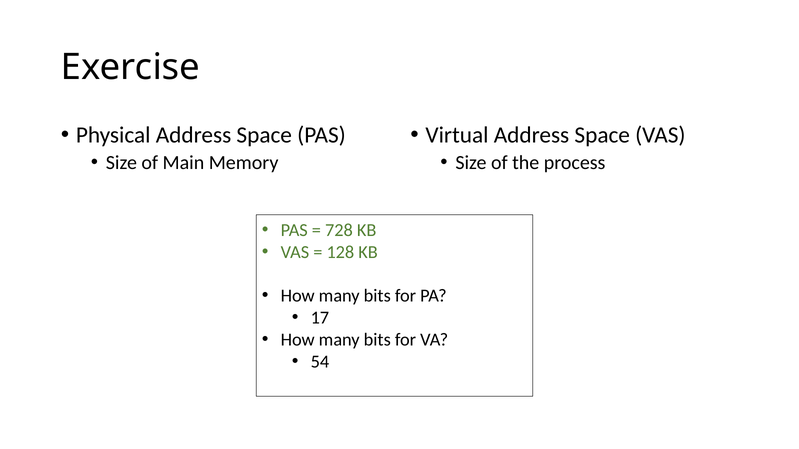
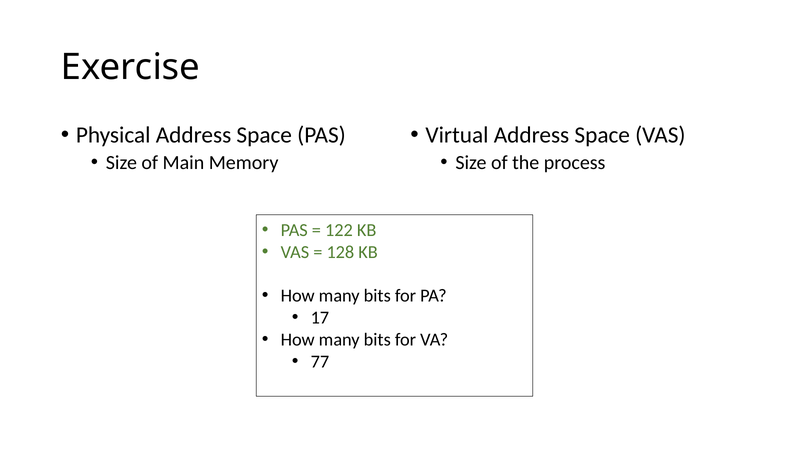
728: 728 -> 122 (339, 230)
54: 54 -> 77 (320, 362)
